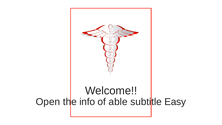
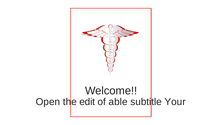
info: info -> edit (87, 102)
Easy: Easy -> Your (175, 102)
